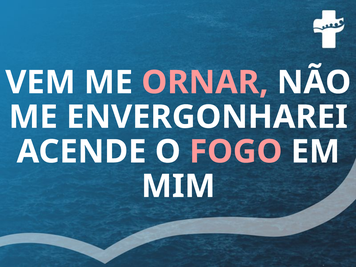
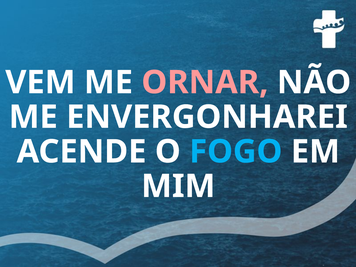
FOGO colour: pink -> light blue (236, 152)
